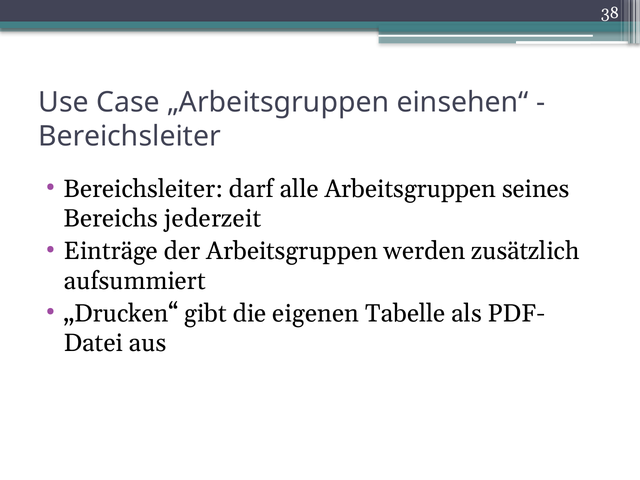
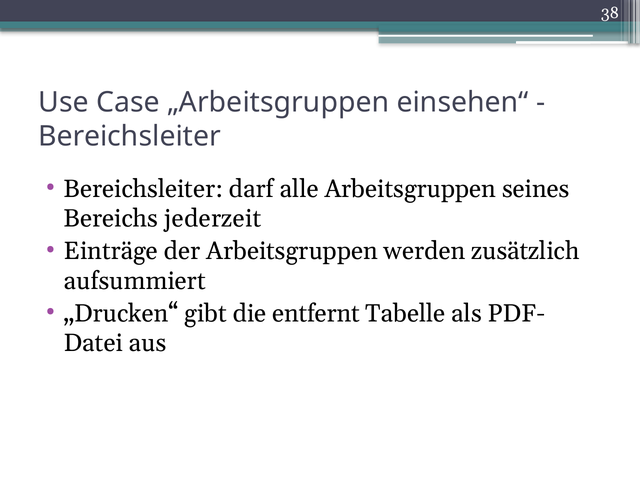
eigenen: eigenen -> entfernt (316, 313)
